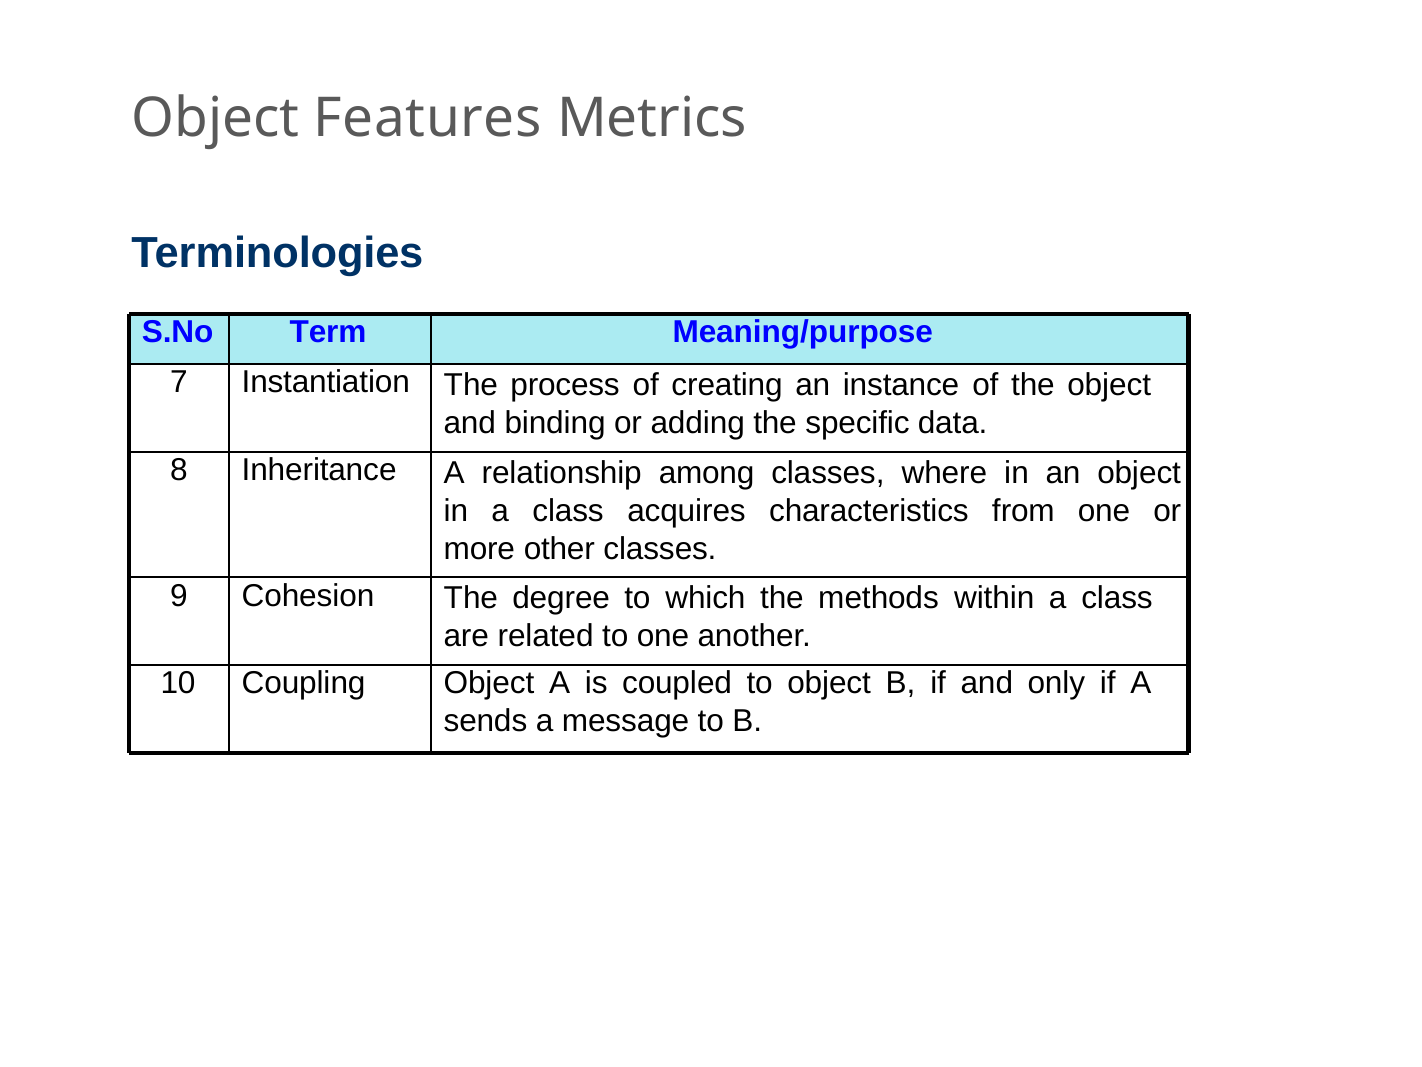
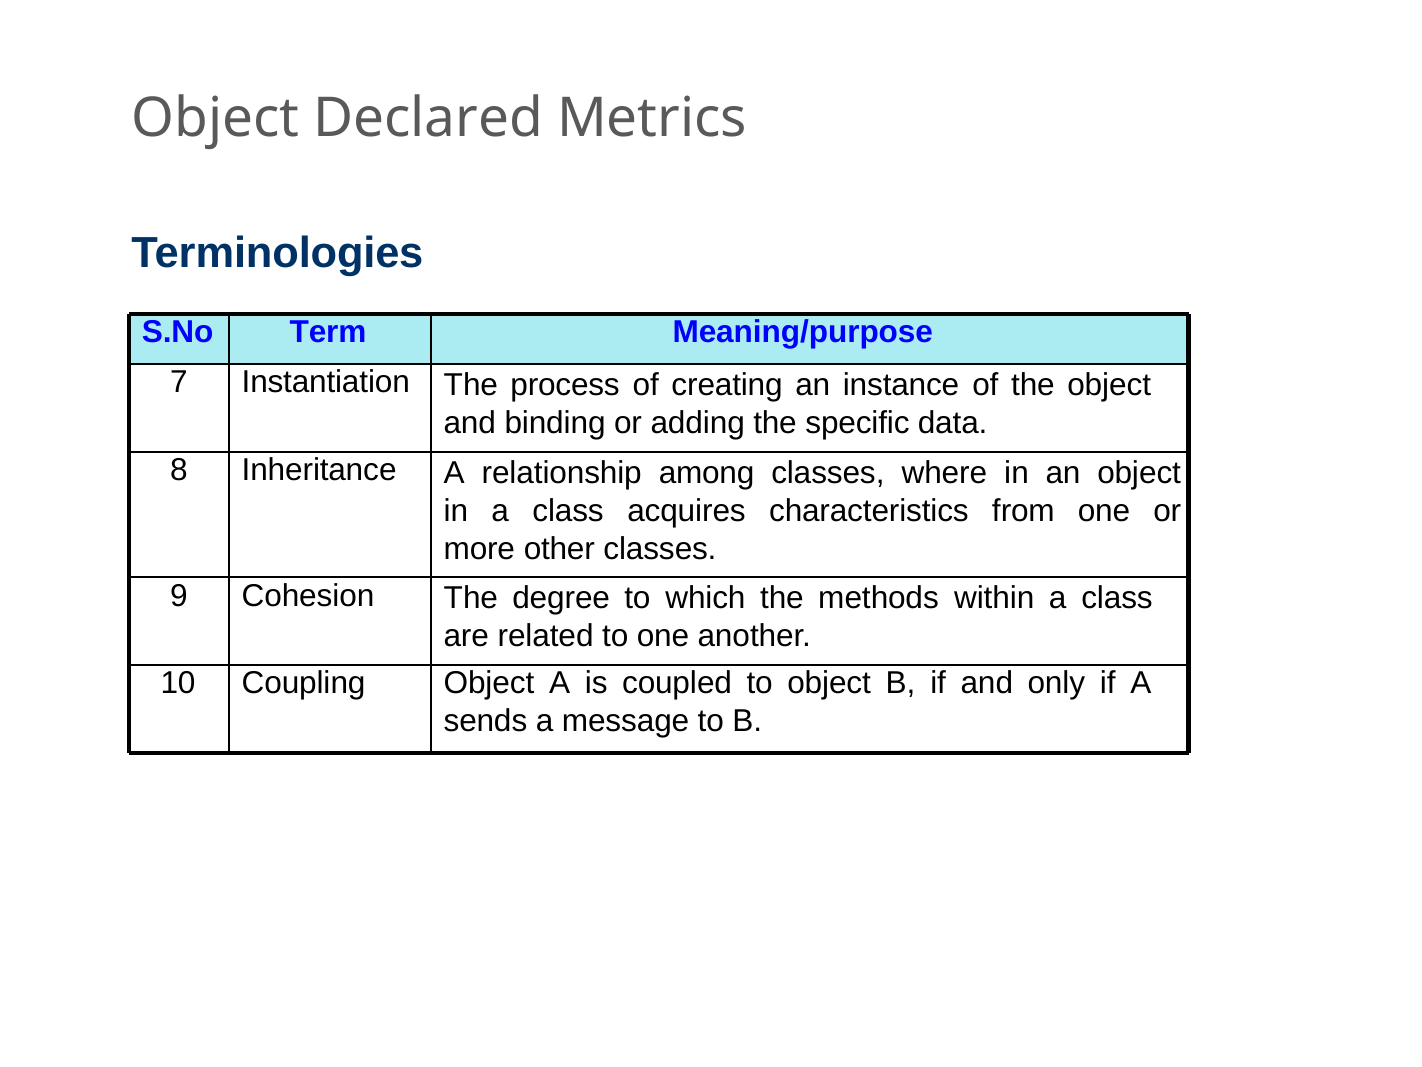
Features: Features -> Declared (428, 118)
